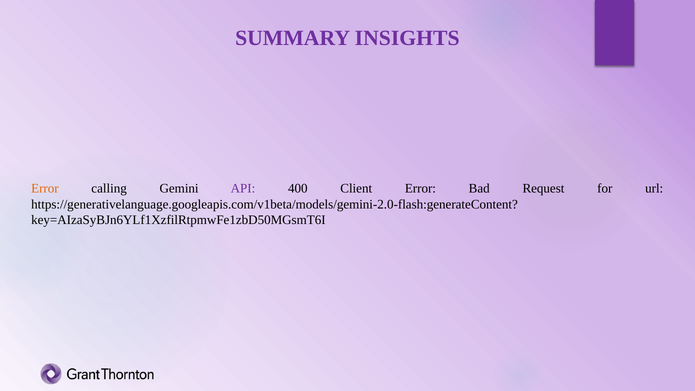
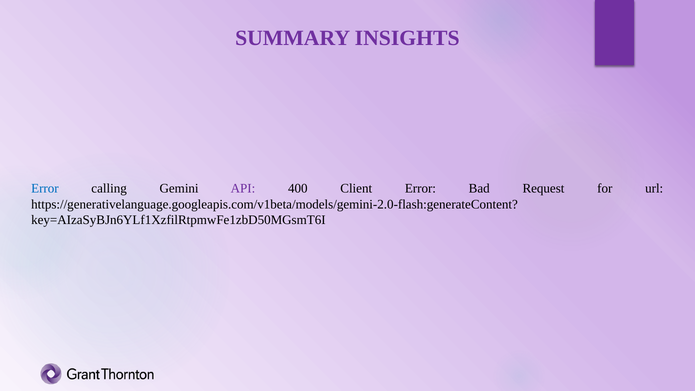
Error colour: orange -> blue (45, 189)
